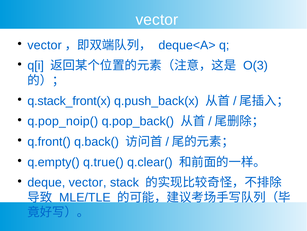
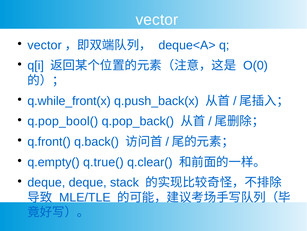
O(3: O(3 -> O(0 (255, 65)
q.stack_front(x: q.stack_front(x -> q.while_front(x (69, 101)
q.pop_noip(: q.pop_noip( -> q.pop_bool( (63, 121)
deque vector: vector -> deque (88, 182)
